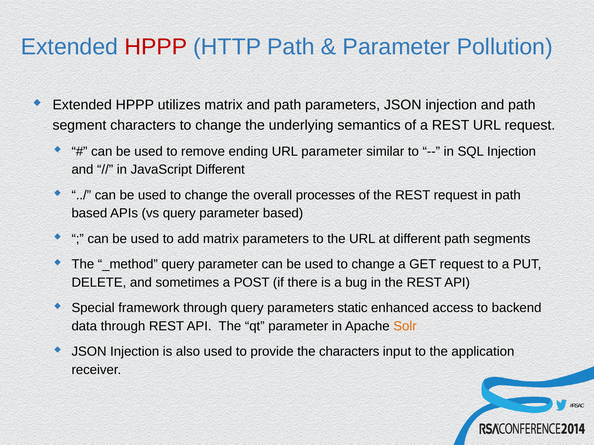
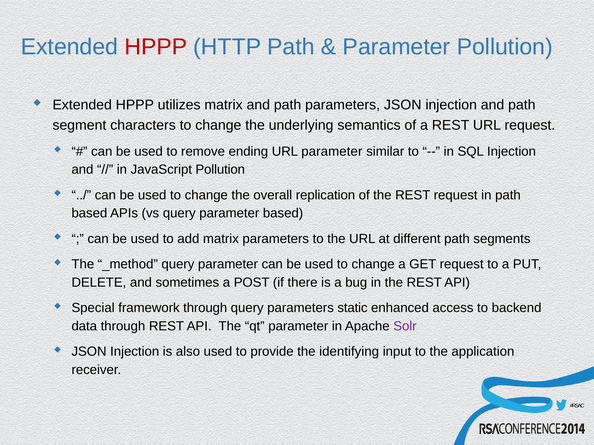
JavaScript Different: Different -> Pollution (220, 170)
processes: processes -> replication (325, 195)
Solr colour: orange -> purple (405, 326)
the characters: characters -> identifying (349, 352)
